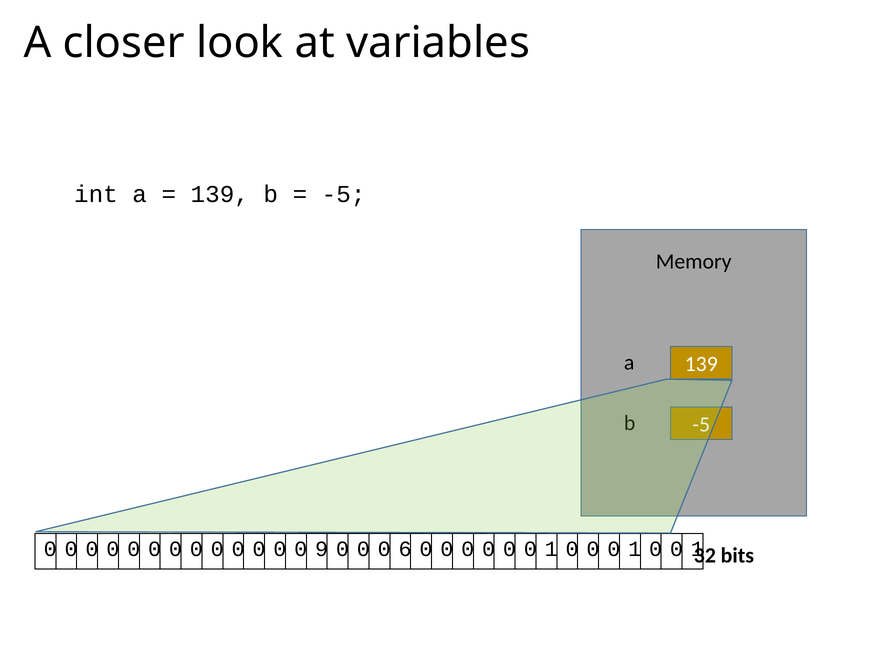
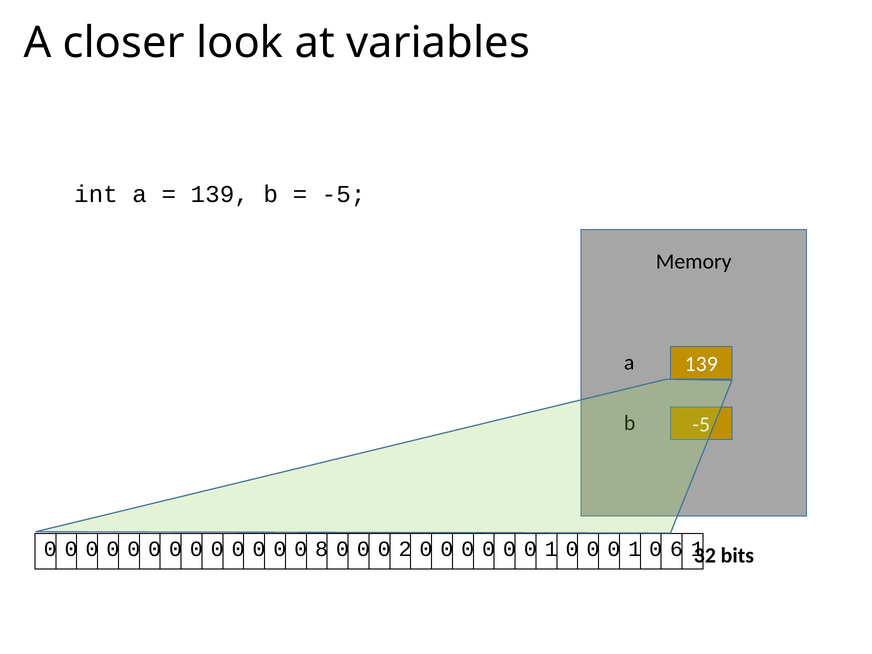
9: 9 -> 8 (322, 549)
6: 6 -> 2 (405, 549)
0: 0 -> 6 (676, 549)
